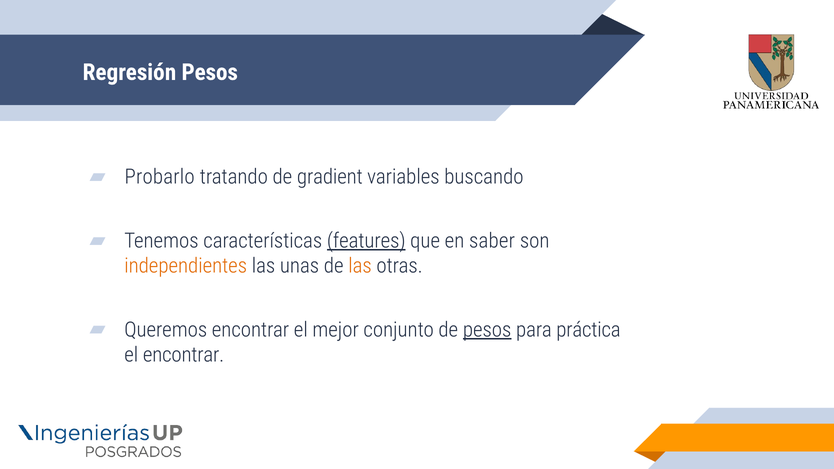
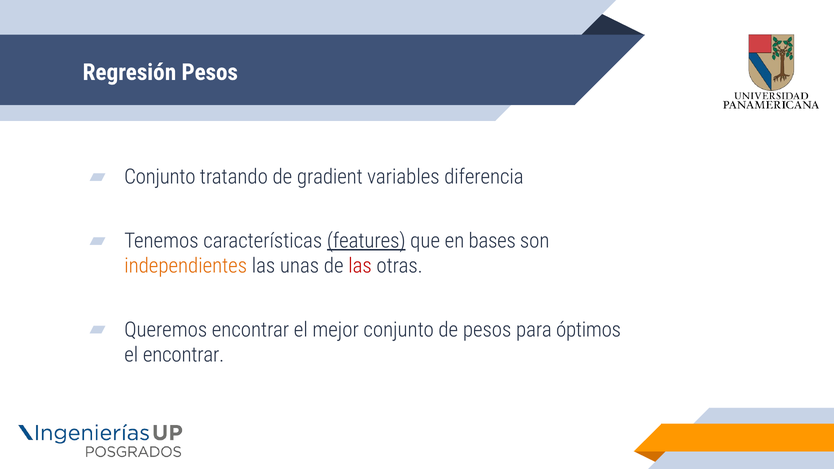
Probarlo: Probarlo -> Conjunto (160, 177)
buscando: buscando -> diferencia (484, 177)
saber: saber -> bases (492, 241)
las colour: orange -> red (360, 266)
pesos underline: present -> none (487, 330)
práctica: práctica -> óptimos (589, 330)
